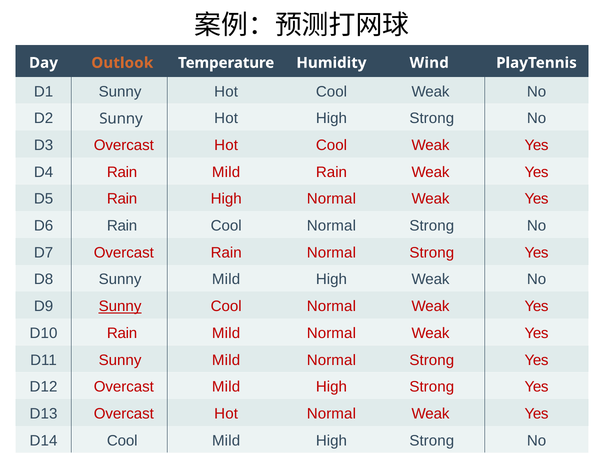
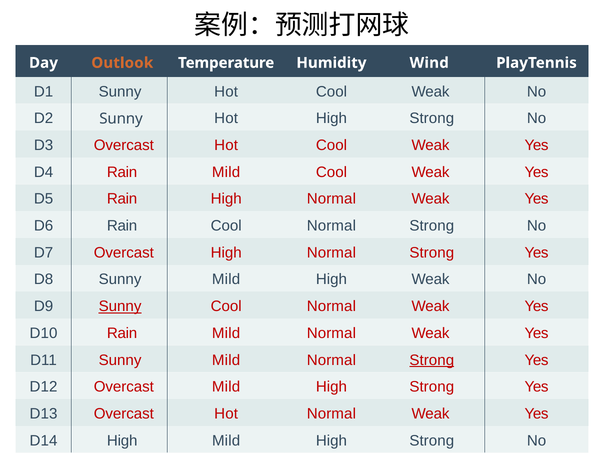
Mild Rain: Rain -> Cool (331, 172)
Overcast Rain: Rain -> High (226, 253)
Strong underline: none -> present (432, 360)
D14 Cool: Cool -> High (122, 441)
